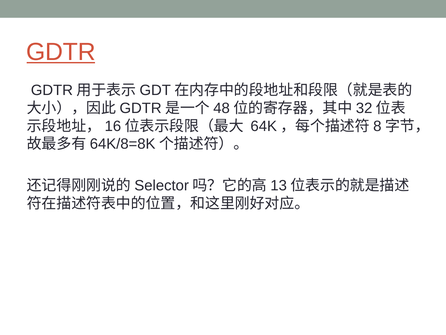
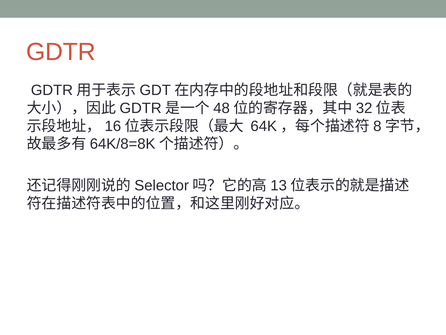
GDTR underline: present -> none (61, 52)
